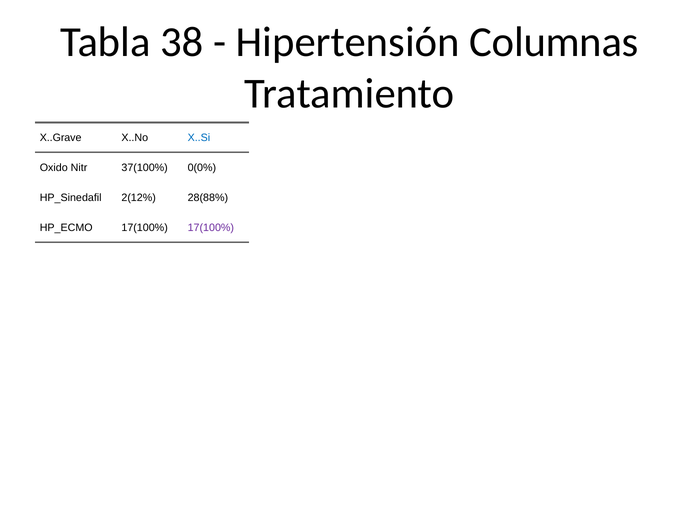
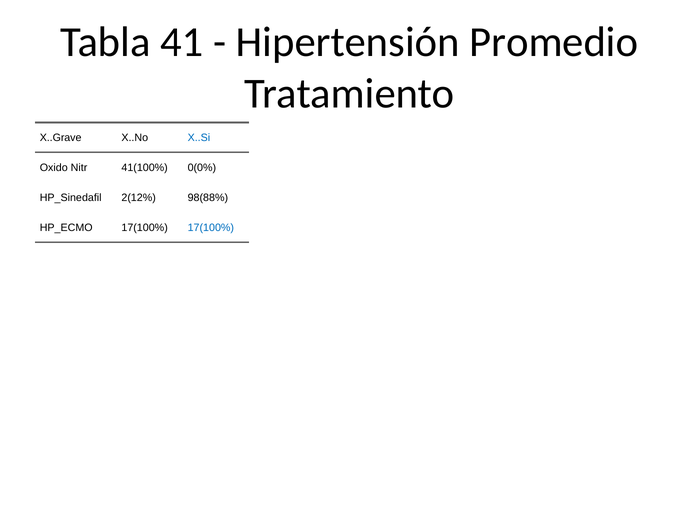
38: 38 -> 41 (182, 42)
Columnas: Columnas -> Promedio (554, 42)
37(100%: 37(100% -> 41(100% (145, 167)
28(88%: 28(88% -> 98(88% (208, 197)
17(100% colour: purple -> blue (211, 227)
